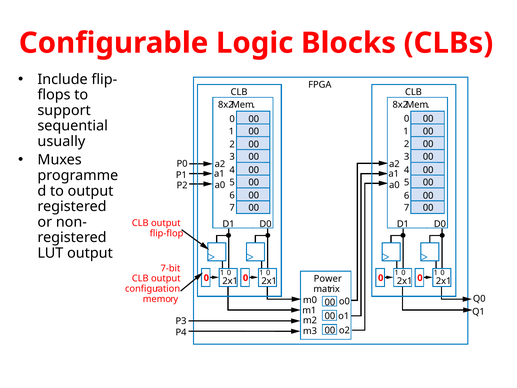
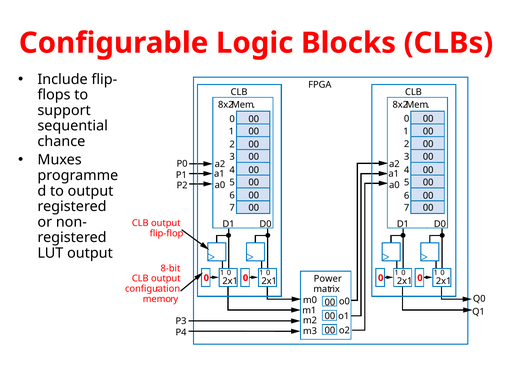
usually: usually -> chance (61, 141)
7-bit: 7-bit -> 8-bit (170, 268)
